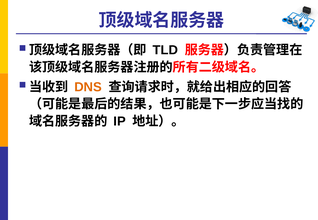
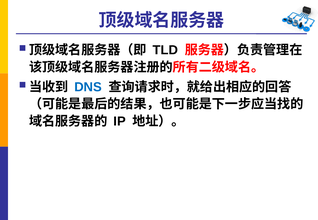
DNS colour: orange -> blue (88, 87)
